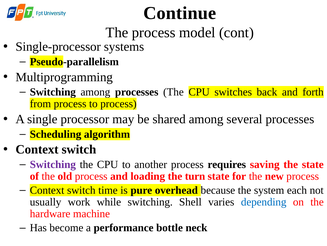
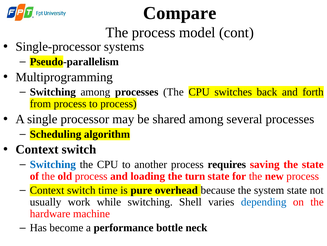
Continue: Continue -> Compare (180, 13)
Switching colour: purple -> blue (53, 164)
system each: each -> state (297, 190)
